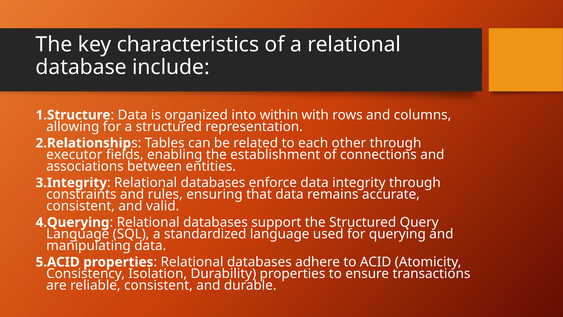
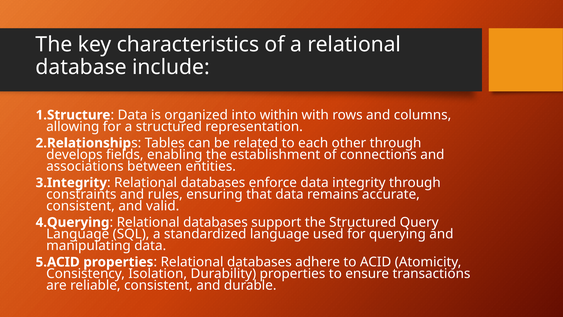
executor: executor -> develops (74, 155)
